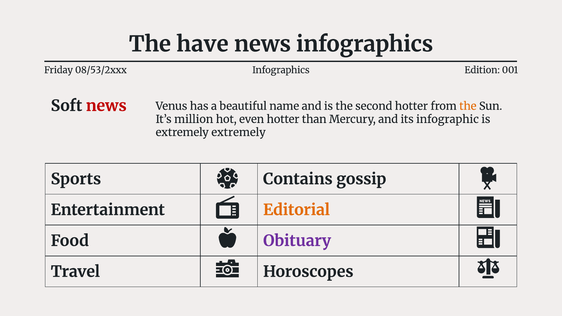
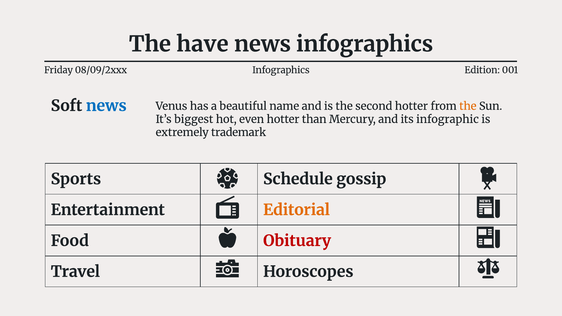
08/53/2xxx: 08/53/2xxx -> 08/09/2xxx (101, 70)
news colour: red -> blue (106, 106)
million: million -> biggest (194, 119)
extremely extremely: extremely -> trademark (239, 132)
Contains: Contains -> Schedule (298, 179)
Obituary colour: purple -> red (297, 241)
